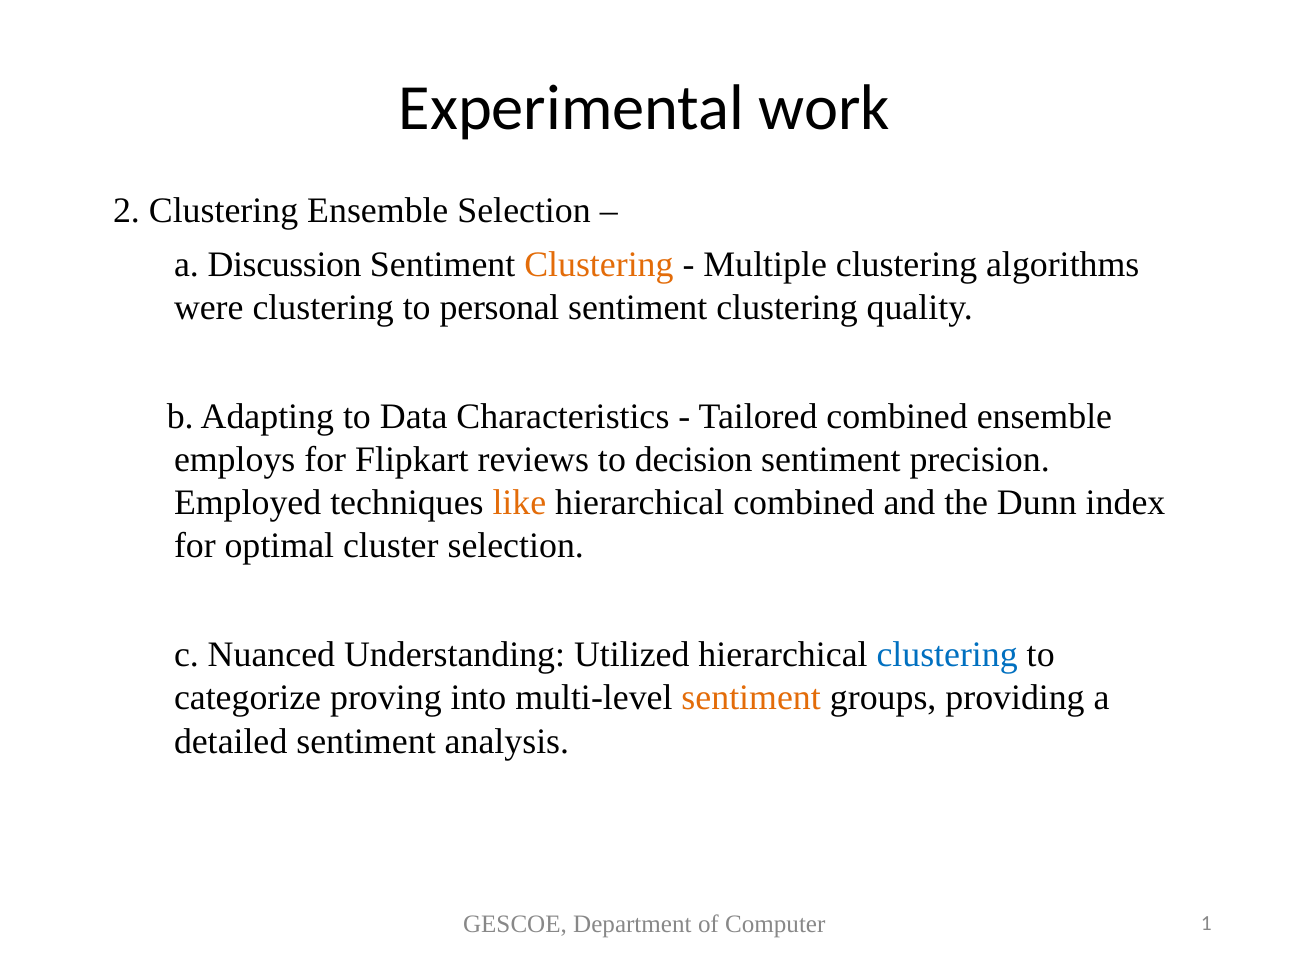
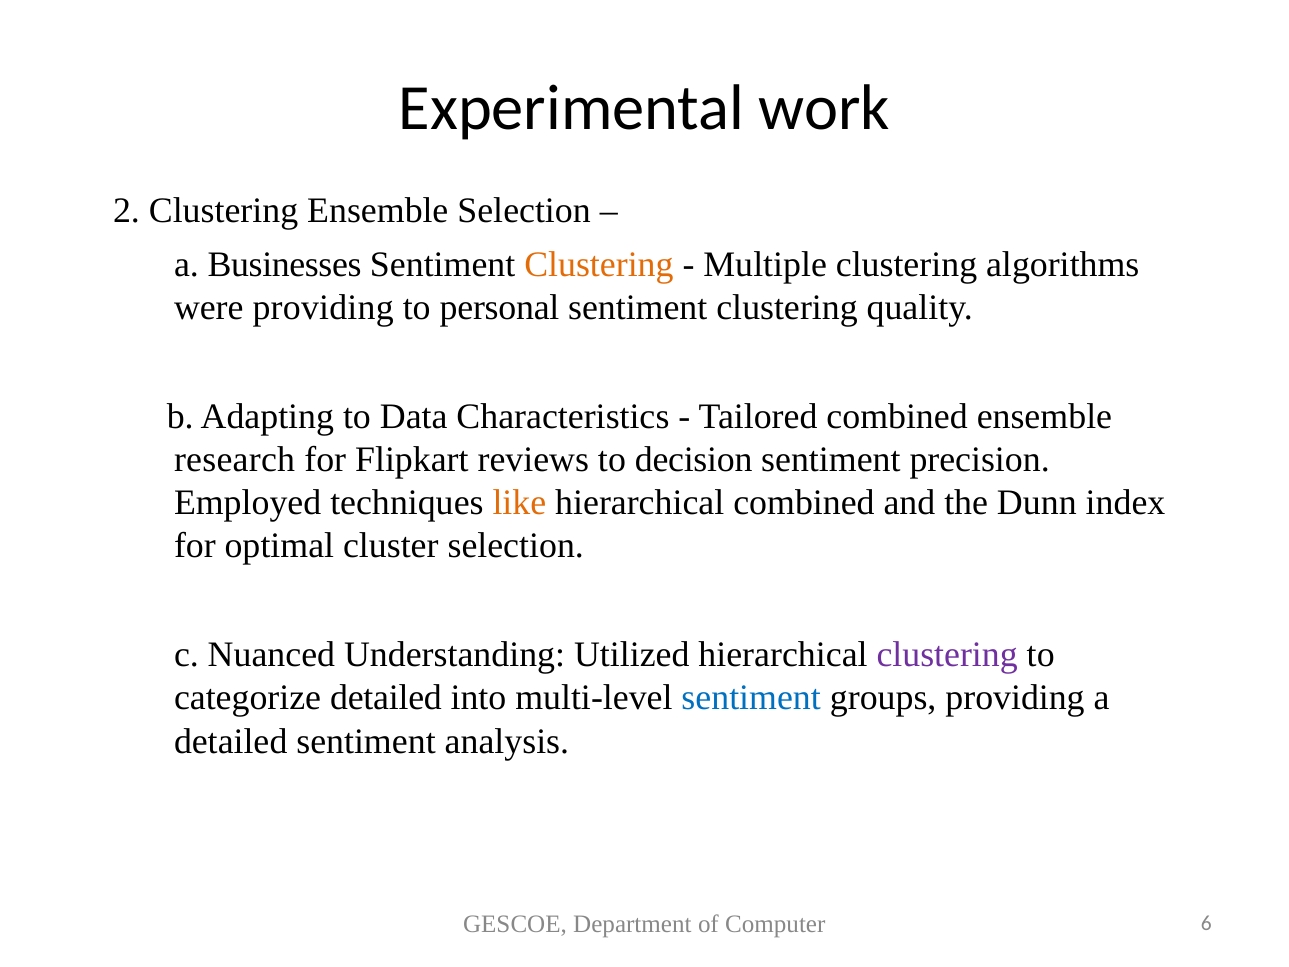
Discussion: Discussion -> Businesses (285, 265)
were clustering: clustering -> providing (323, 308)
employs: employs -> research (235, 460)
clustering colour: blue -> purple (947, 655)
categorize proving: proving -> detailed (386, 698)
sentiment colour: orange -> blue (751, 698)
1: 1 -> 6 (1206, 923)
